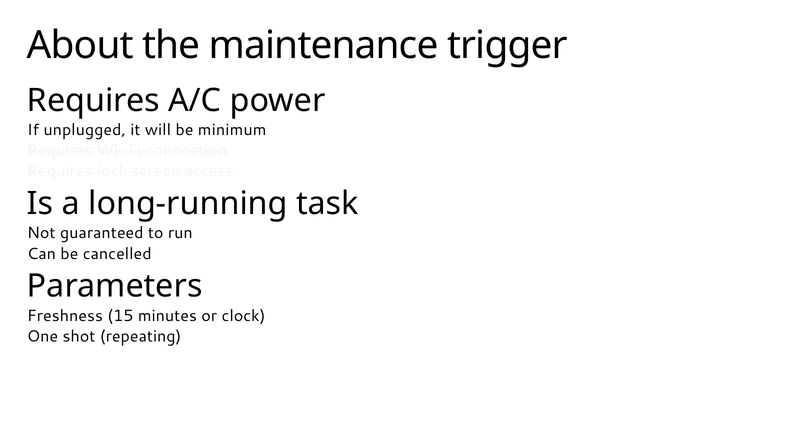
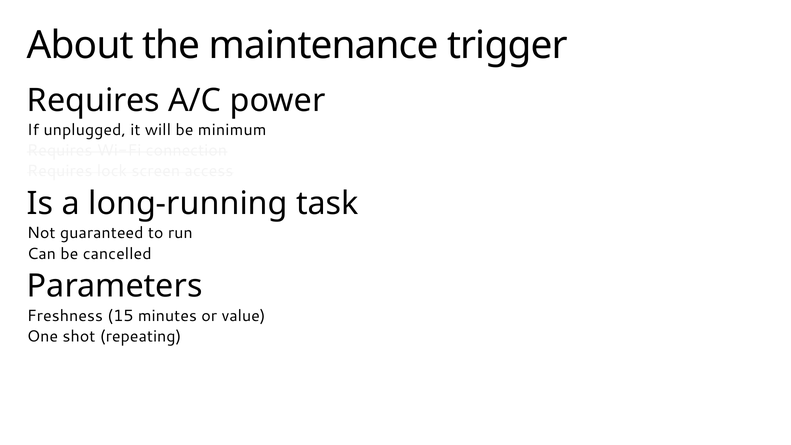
clock: clock -> value (244, 316)
